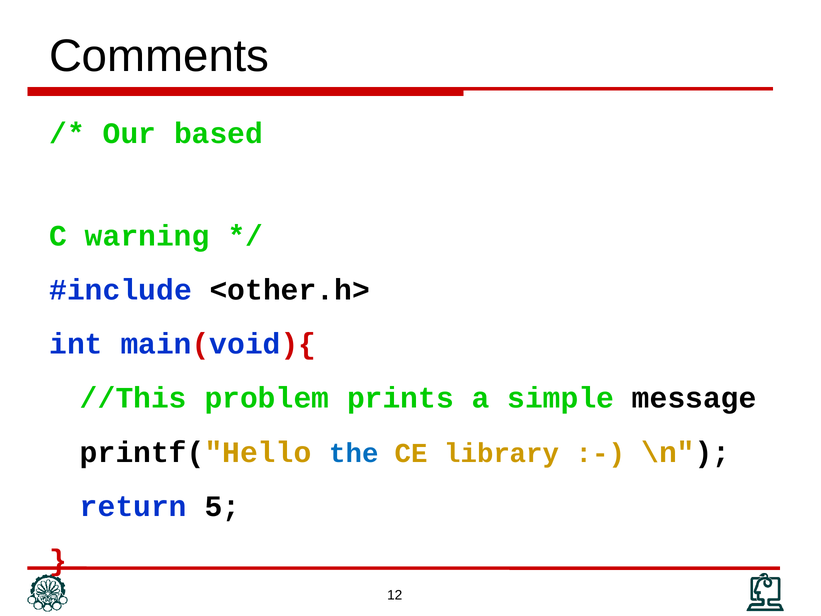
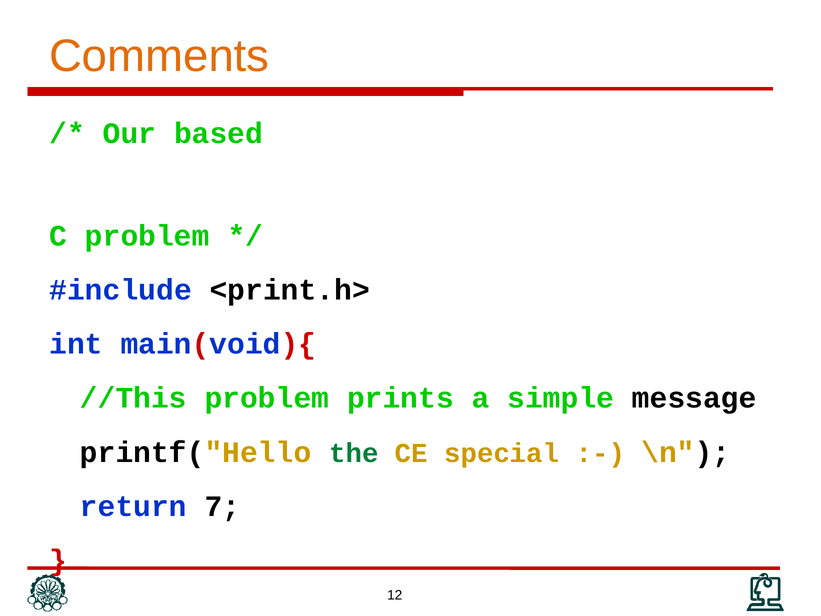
Comments colour: black -> orange (159, 56)
C warning: warning -> problem (147, 236)
<other.h>: <other.h> -> <print.h> (290, 290)
the colour: blue -> green (354, 453)
library: library -> special (502, 453)
5: 5 -> 7 (222, 506)
